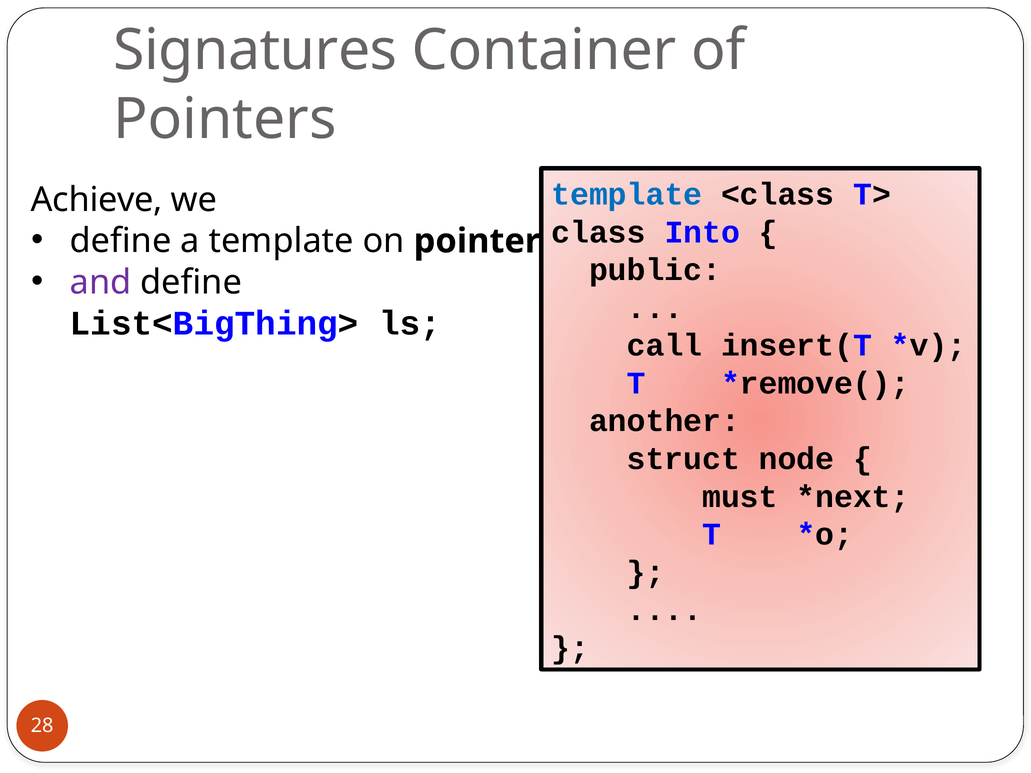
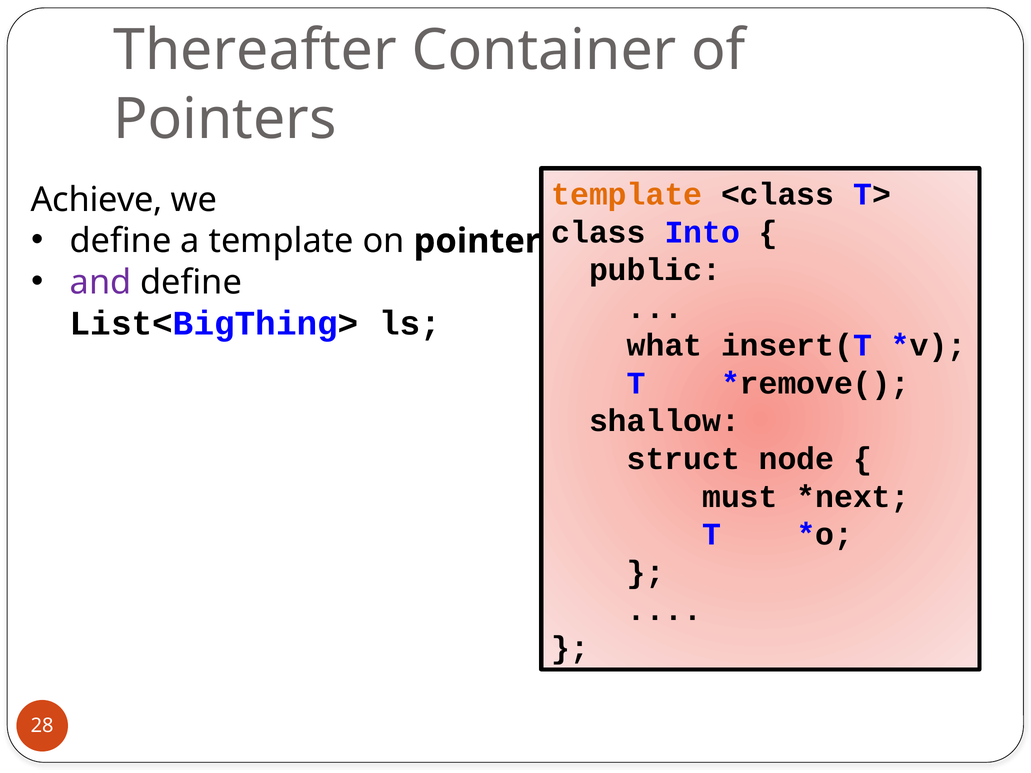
Signatures: Signatures -> Thereafter (255, 50)
template colour: blue -> orange (627, 194)
call: call -> what (665, 346)
another: another -> shallow (665, 421)
